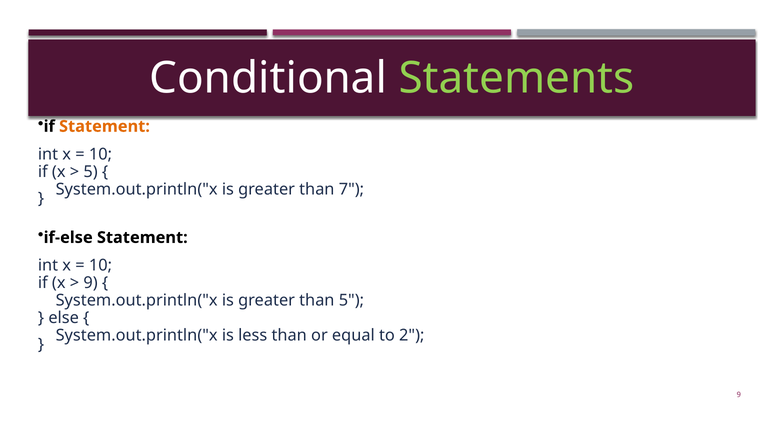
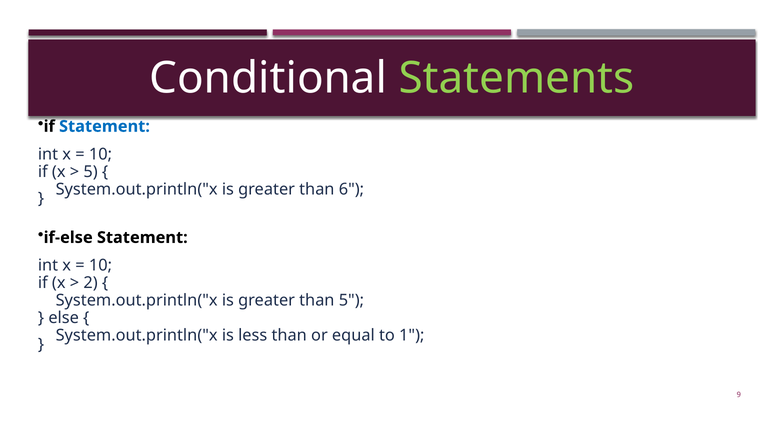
Statement colour: orange -> blue (104, 126)
7: 7 -> 6 (351, 189)
9: 9 -> 2 (91, 283)
2: 2 -> 1 (412, 336)
